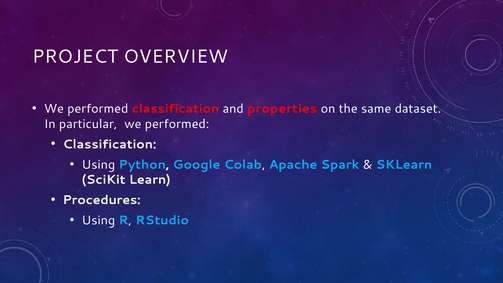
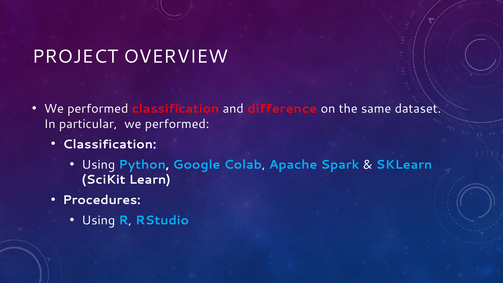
properties: properties -> difference (282, 109)
